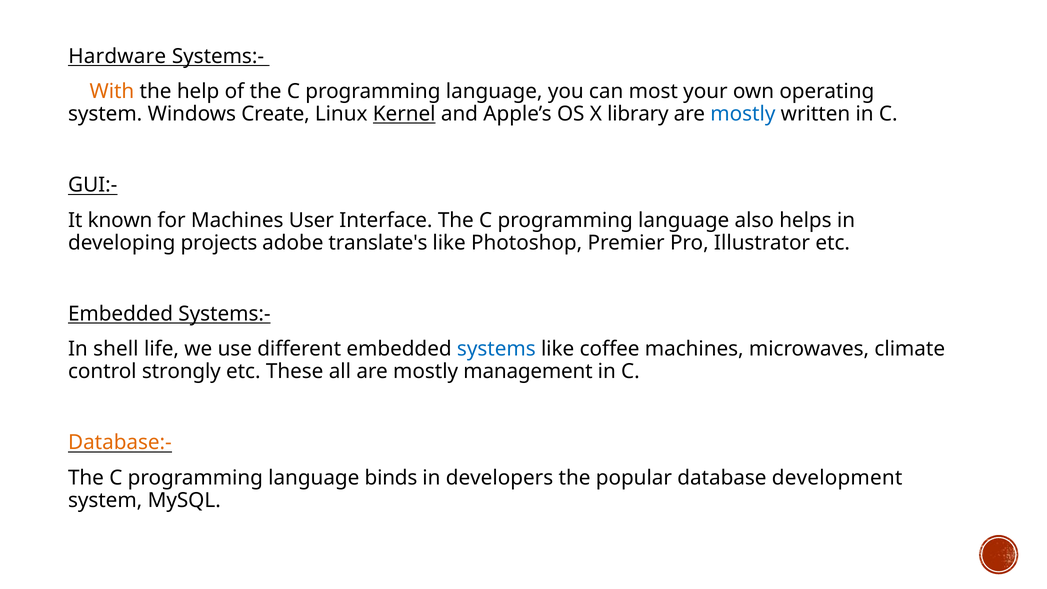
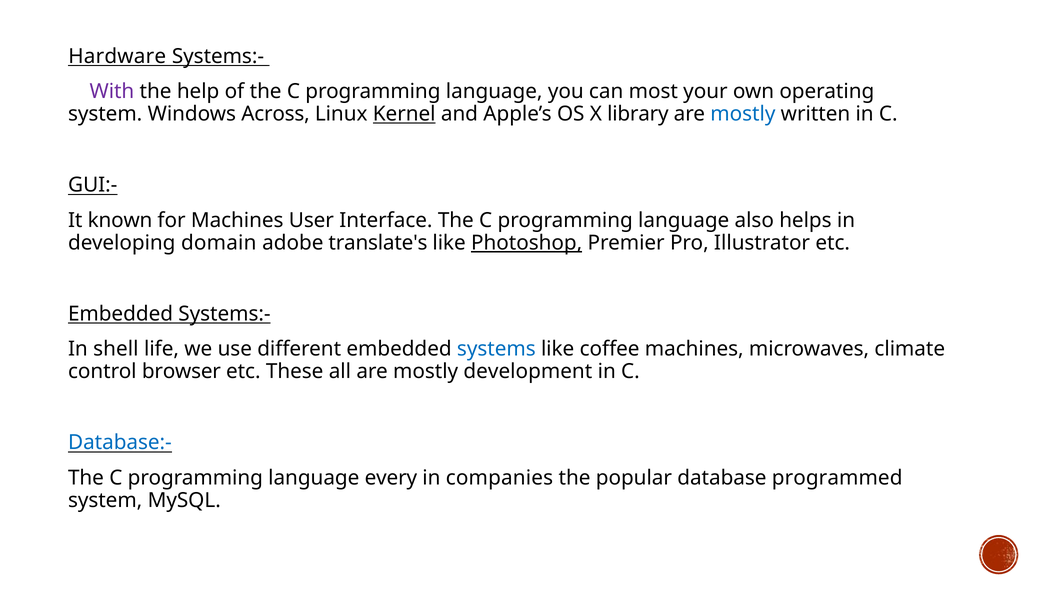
With colour: orange -> purple (112, 92)
Create: Create -> Across (275, 114)
projects: projects -> domain (219, 243)
Photoshop underline: none -> present (527, 243)
strongly: strongly -> browser (181, 371)
management: management -> development (528, 371)
Database:- colour: orange -> blue (120, 442)
binds: binds -> every (391, 478)
developers: developers -> companies (499, 478)
development: development -> programmed (837, 478)
